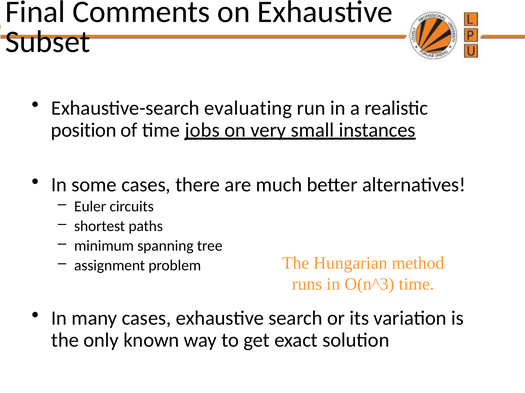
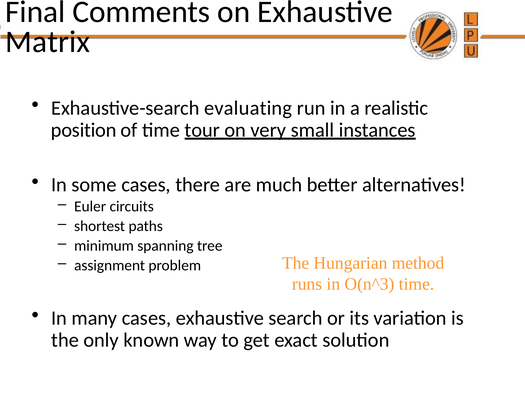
Subset: Subset -> Matrix (48, 42)
jobs: jobs -> tour (202, 130)
